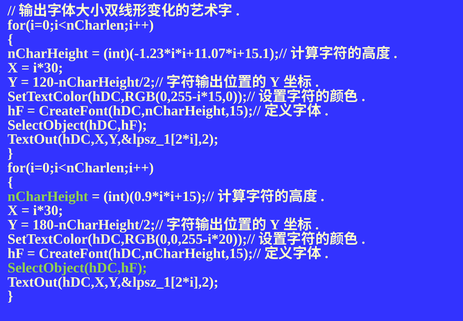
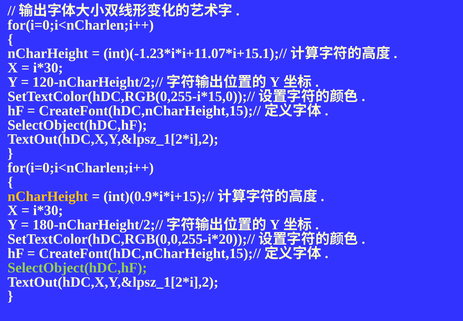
nCharHeight colour: light green -> yellow (48, 196)
